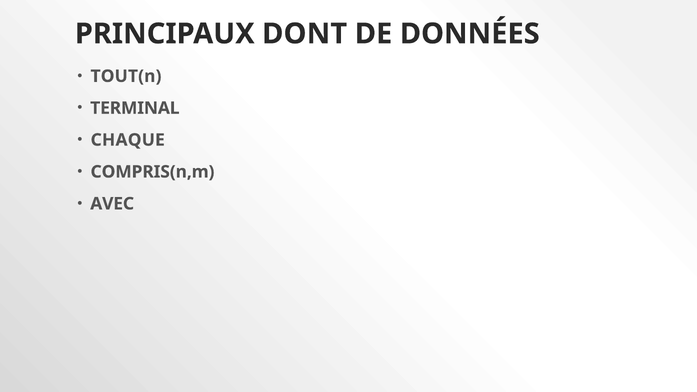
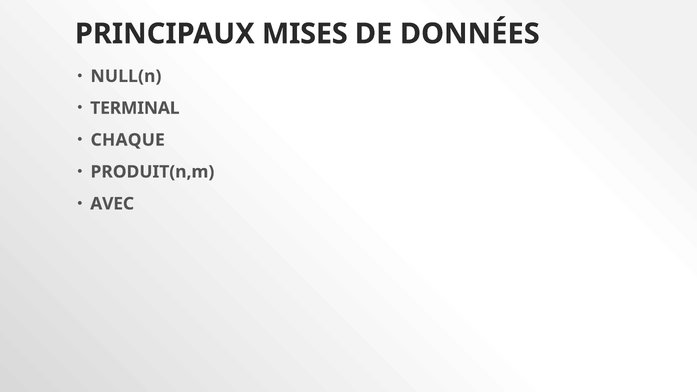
DONT: DONT -> MISES (305, 34)
TOUT(n: TOUT(n -> NULL(n (126, 76)
COMPRIS(n,m: COMPRIS(n,m -> PRODUIT(n,m (152, 172)
